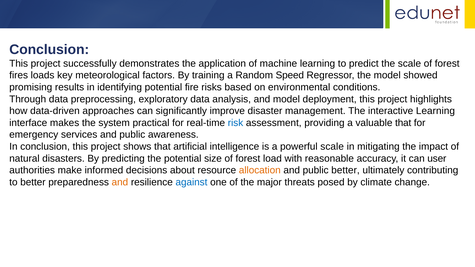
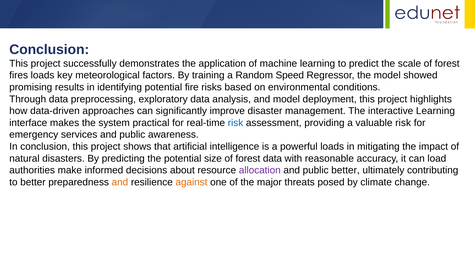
valuable that: that -> risk (403, 123)
powerful scale: scale -> loads (332, 147)
forest load: load -> data (272, 159)
user: user -> load (437, 159)
allocation colour: orange -> purple (260, 170)
against colour: blue -> orange (191, 182)
